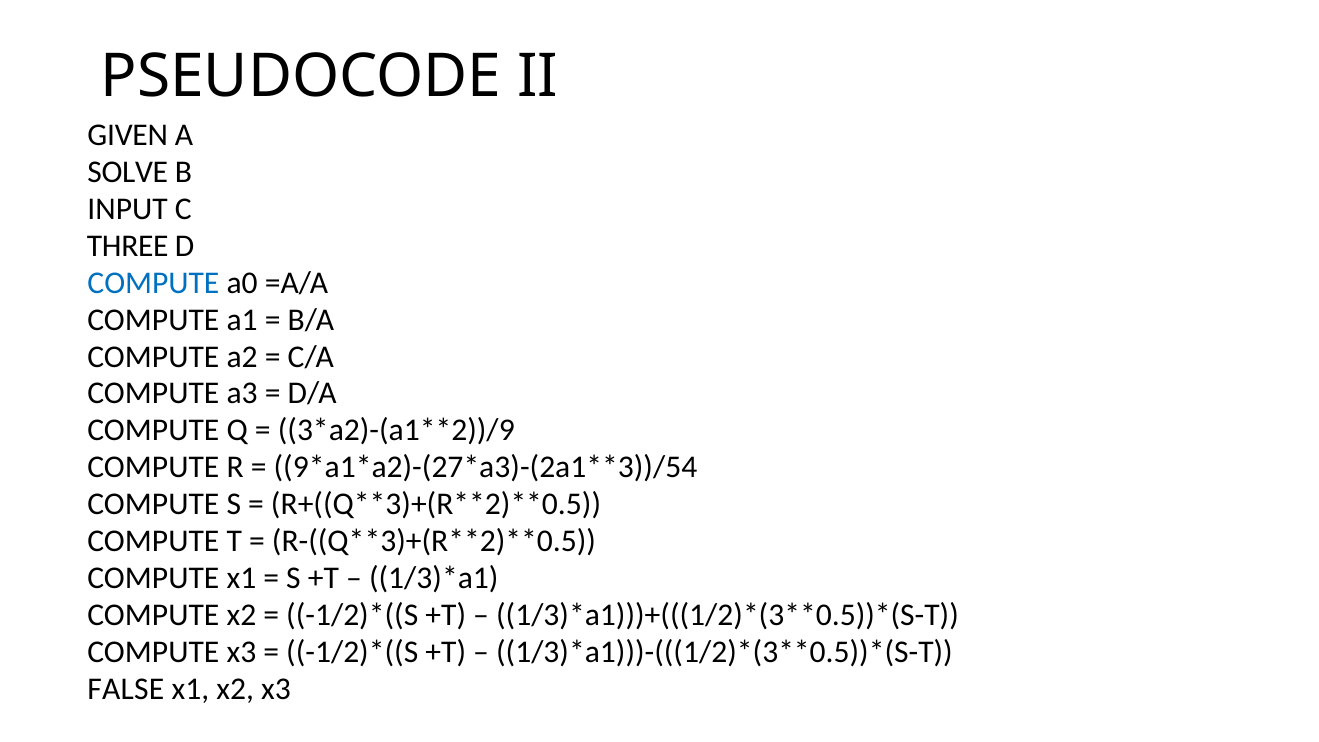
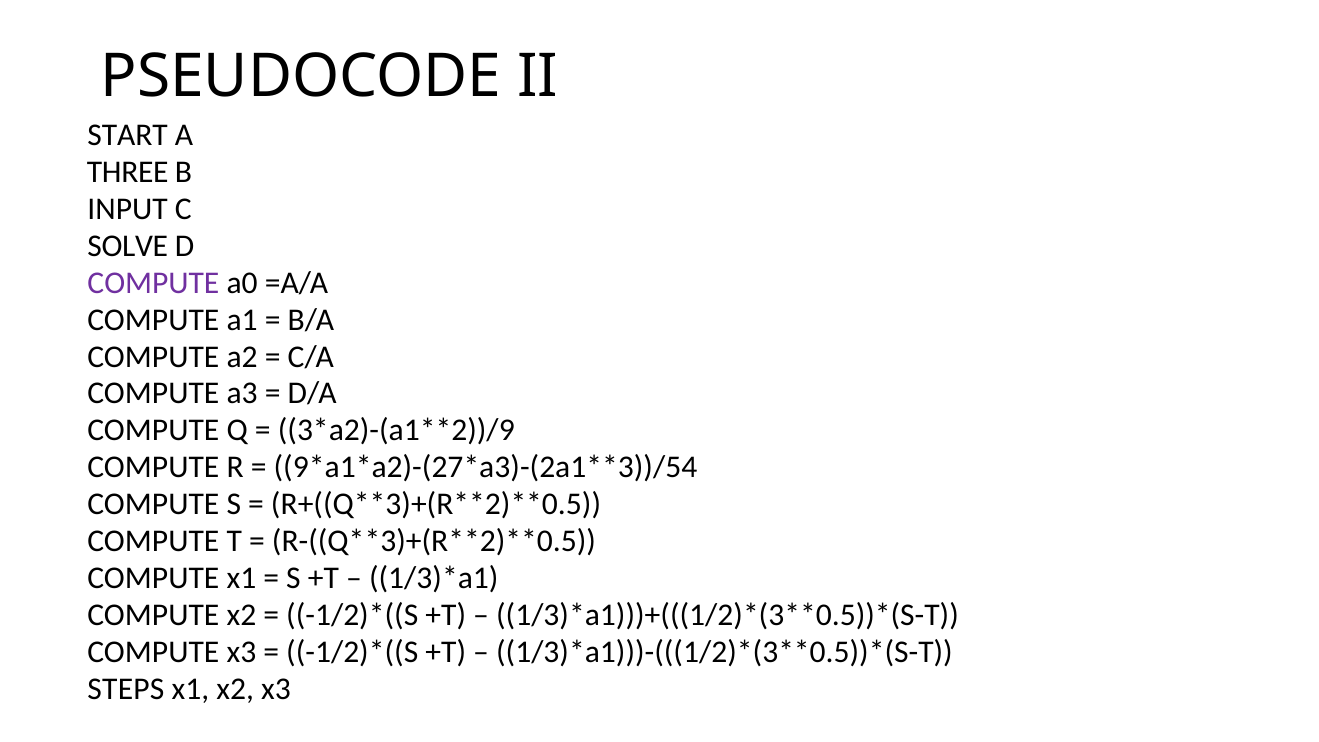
GIVEN: GIVEN -> START (128, 135)
SOLVE: SOLVE -> THREE (128, 172)
THREE: THREE -> SOLVE (128, 246)
COMPUTE colour: blue -> purple (153, 283)
FALSE: FALSE -> STEPS (126, 689)
